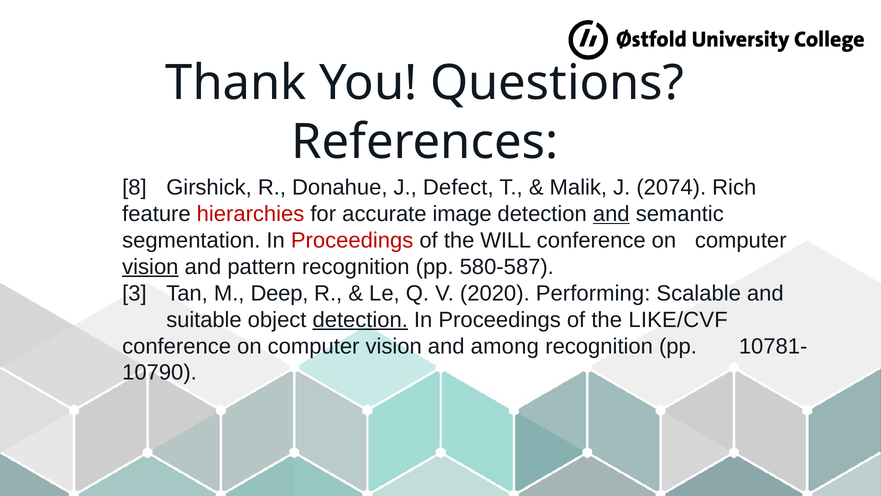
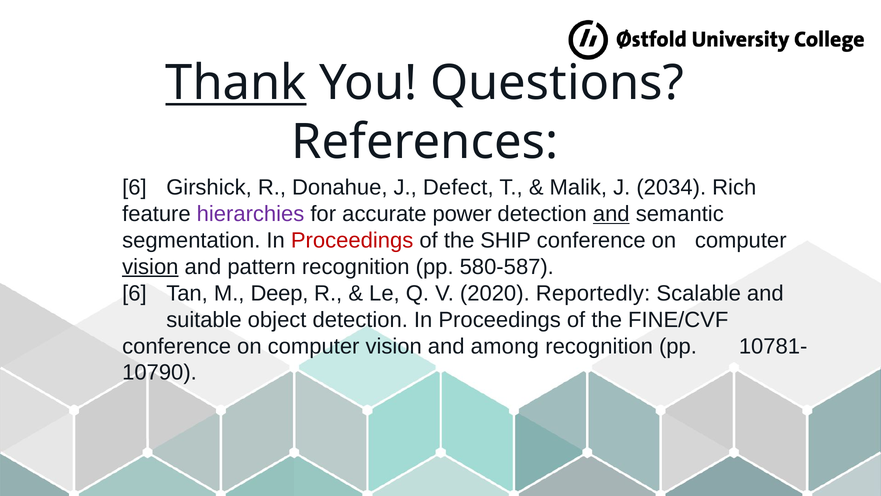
Thank underline: none -> present (236, 83)
8: 8 -> 6 (134, 187)
2074: 2074 -> 2034 (671, 187)
hierarchies colour: red -> purple (251, 214)
image: image -> power (462, 214)
WILL: WILL -> SHIP (506, 240)
3: 3 -> 6 (134, 293)
Performing: Performing -> Reportedly (593, 293)
detection underline: present -> none (360, 320)
LIKE/CVF: LIKE/CVF -> FINE/CVF (678, 320)
